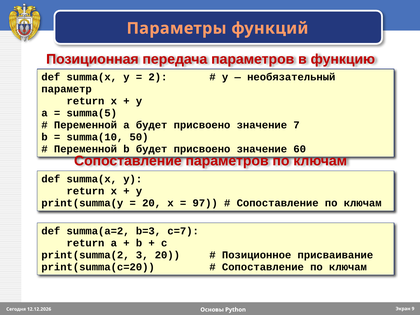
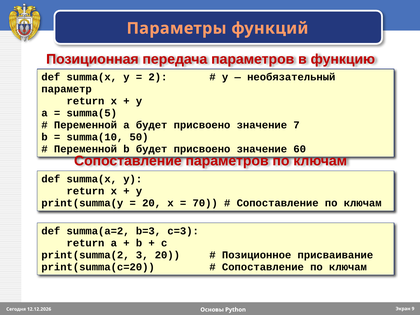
97: 97 -> 70 (205, 203)
с=7: с=7 -> с=3 (183, 231)
